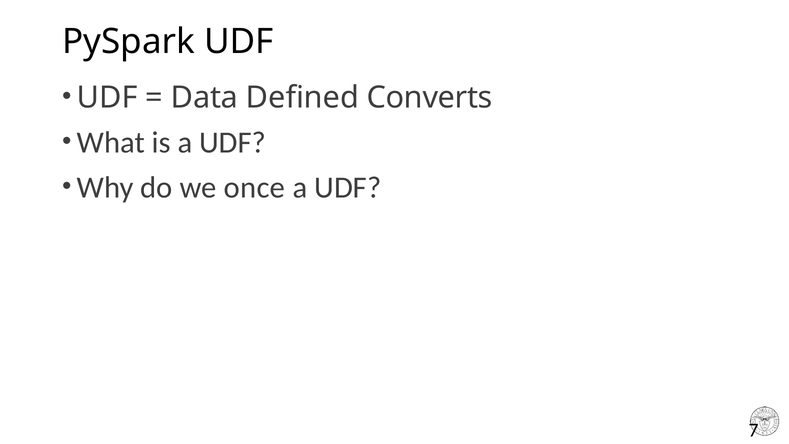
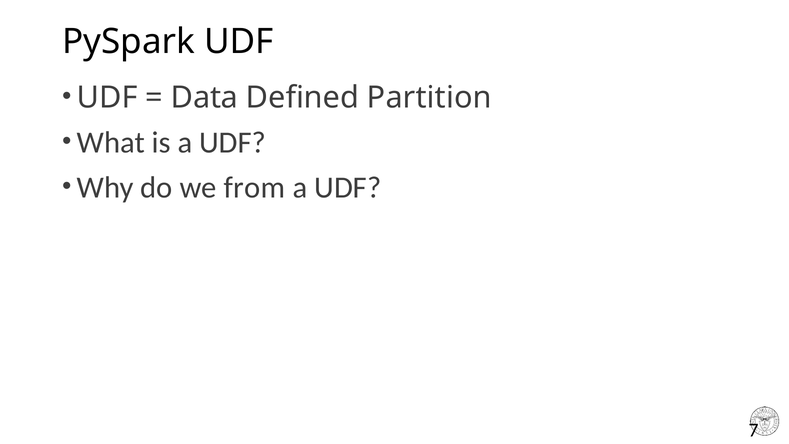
Converts: Converts -> Partition (429, 97)
once: once -> from (254, 187)
